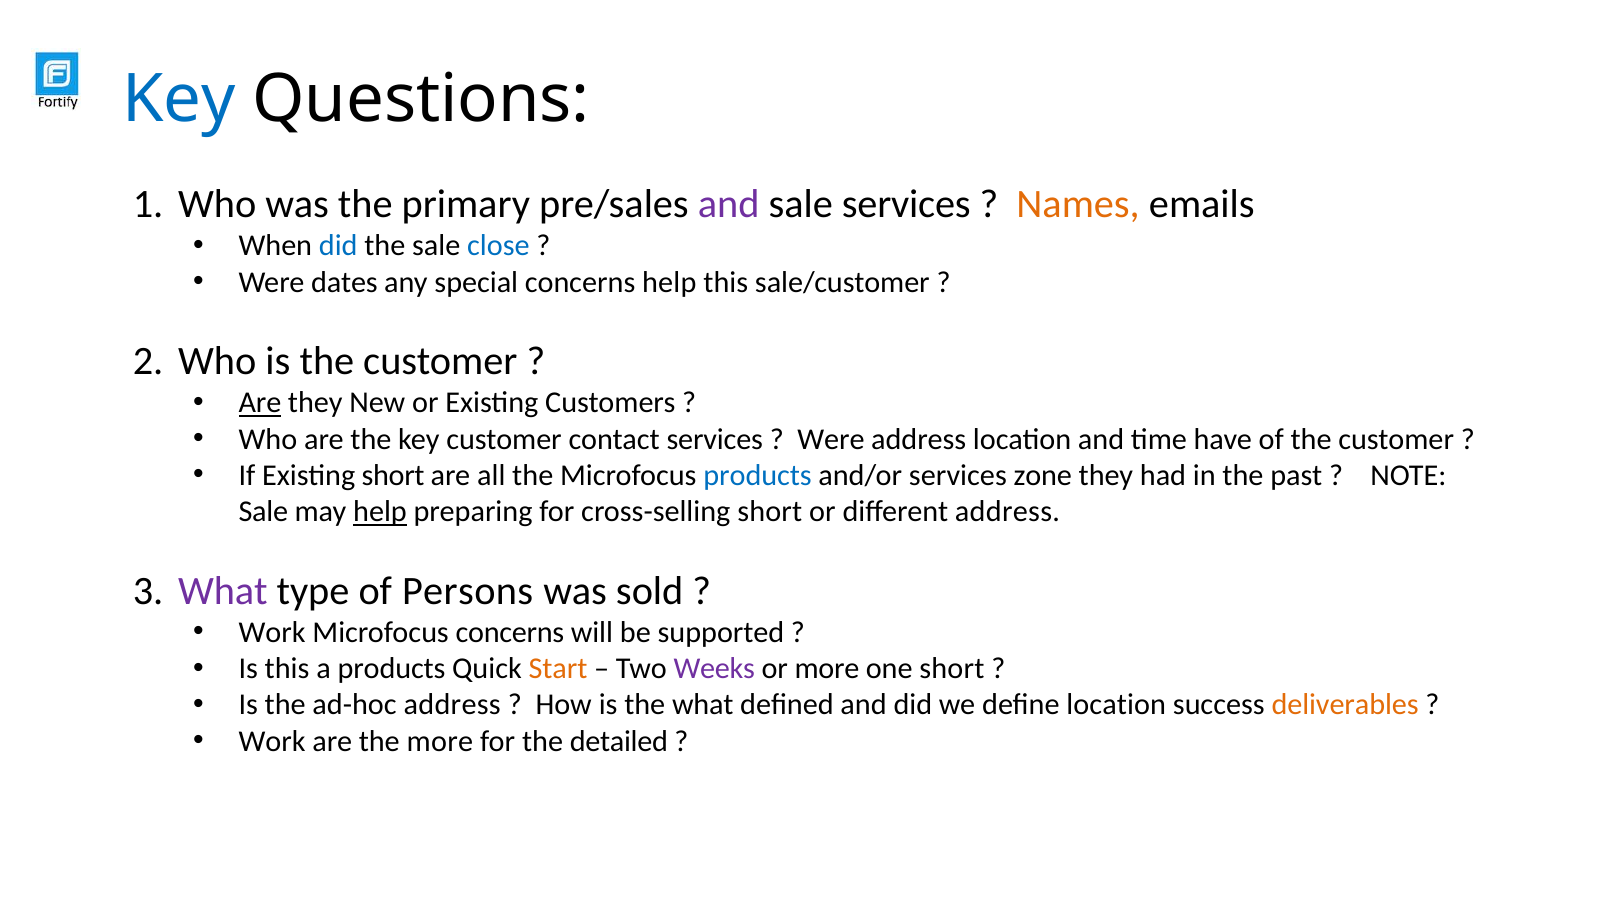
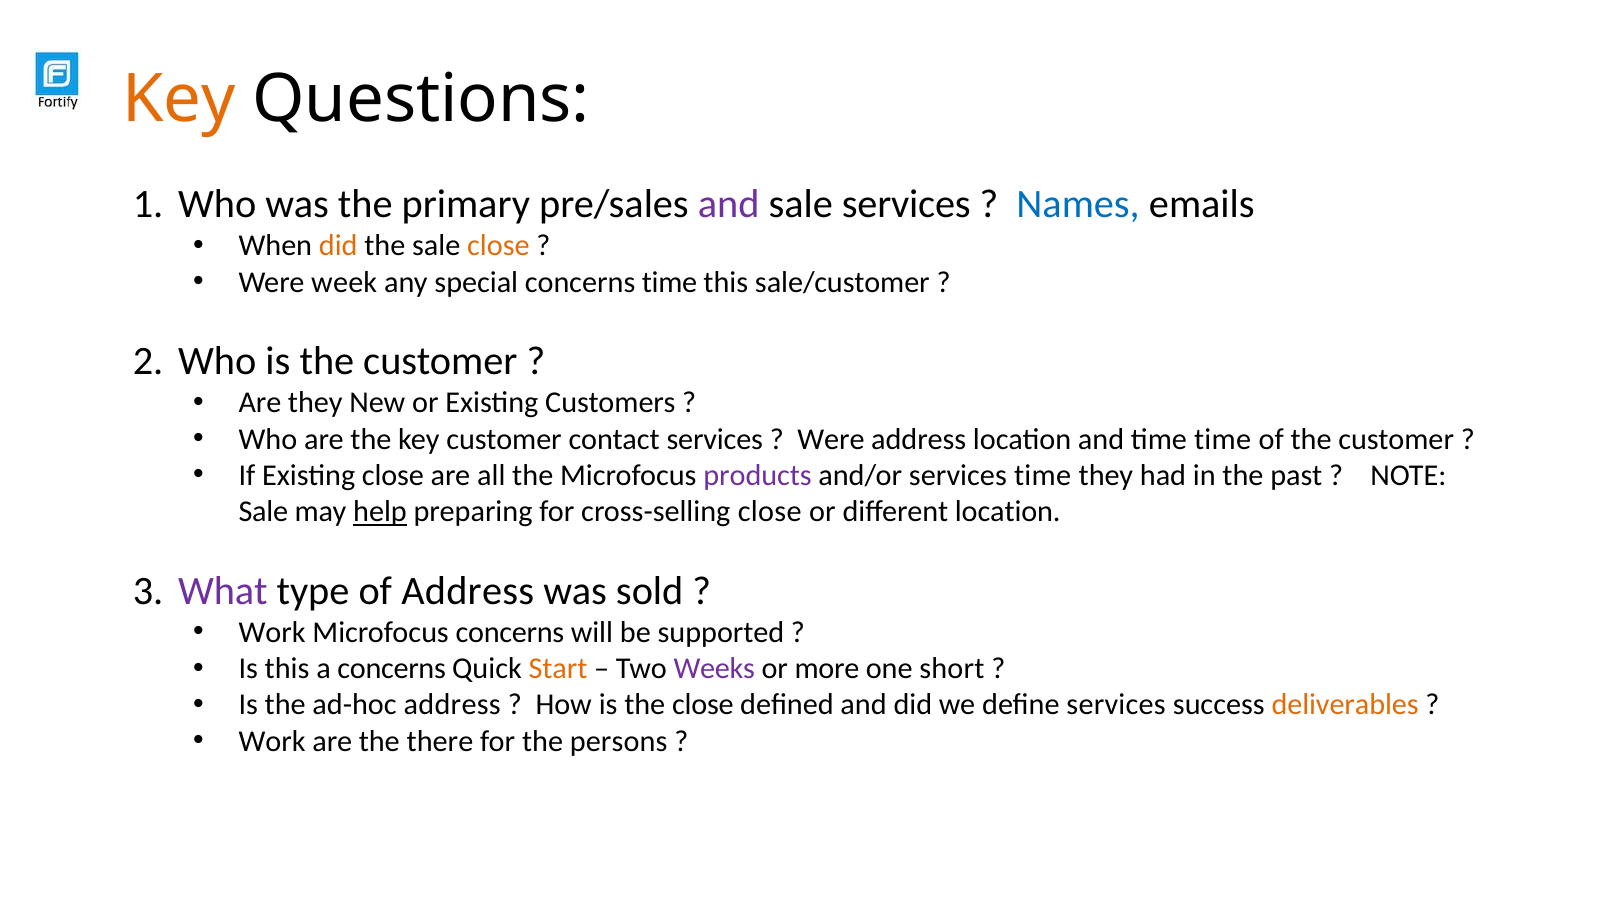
Key colour: blue -> orange (179, 99)
Names colour: orange -> blue (1078, 204)
did colour: blue -> orange (338, 246)
close colour: blue -> orange (498, 246)
dates: dates -> week (344, 282)
concerns help: help -> time (669, 282)
Are underline: present -> none (260, 403)
time have: have -> time (1223, 439)
Existing short: short -> close (393, 476)
products colour: blue -> purple (758, 476)
services zone: zone -> time (1043, 476)
cross-selling short: short -> close (770, 512)
different address: address -> location (1008, 512)
of Persons: Persons -> Address (468, 591)
a products: products -> concerns (392, 669)
the what: what -> close (703, 705)
define location: location -> services (1116, 705)
the more: more -> there (440, 742)
detailed: detailed -> persons (619, 742)
